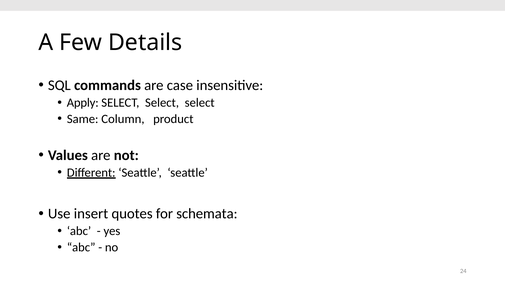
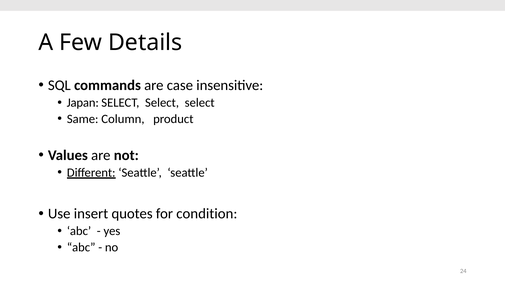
Apply: Apply -> Japan (83, 103)
schemata: schemata -> condition (207, 214)
